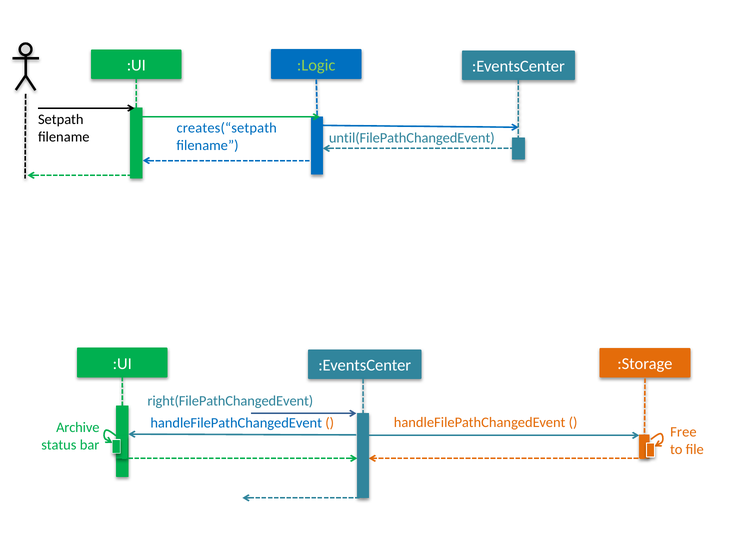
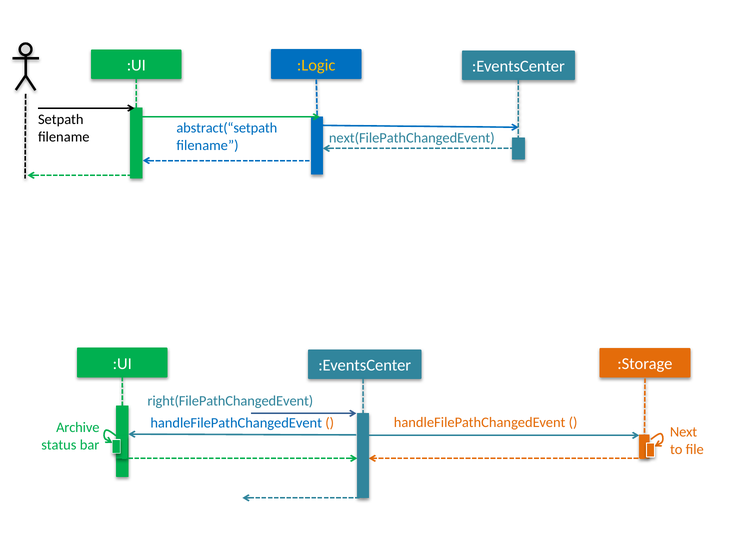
:Logic colour: light green -> yellow (316, 65)
creates(“setpath: creates(“setpath -> abstract(“setpath (227, 128)
until(FilePathChangedEvent: until(FilePathChangedEvent -> next(FilePathChangedEvent (412, 138)
Free: Free -> Next (684, 432)
